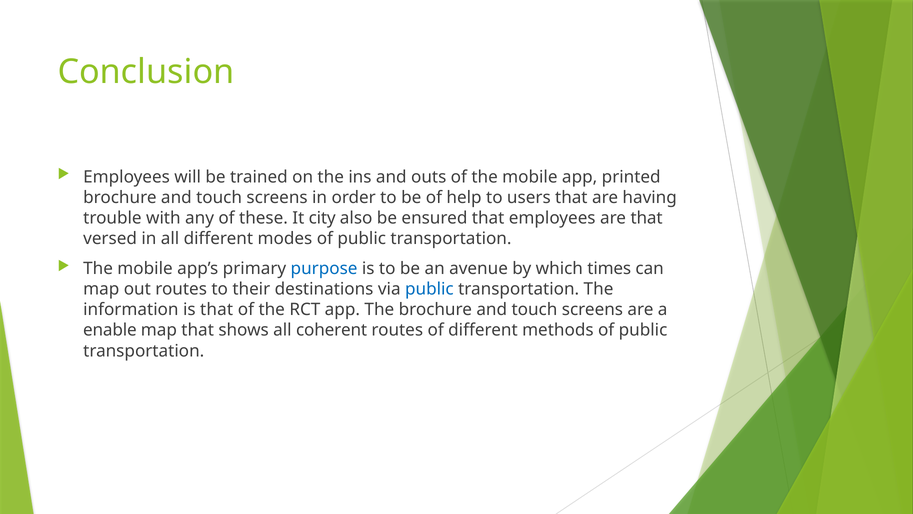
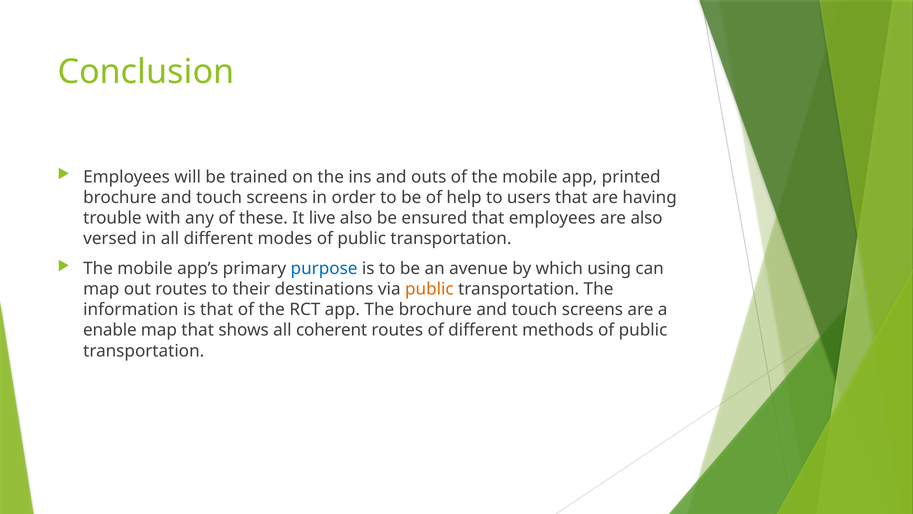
city: city -> live (322, 218)
are that: that -> also (647, 218)
times: times -> using (609, 268)
public colour: blue -> orange (429, 289)
